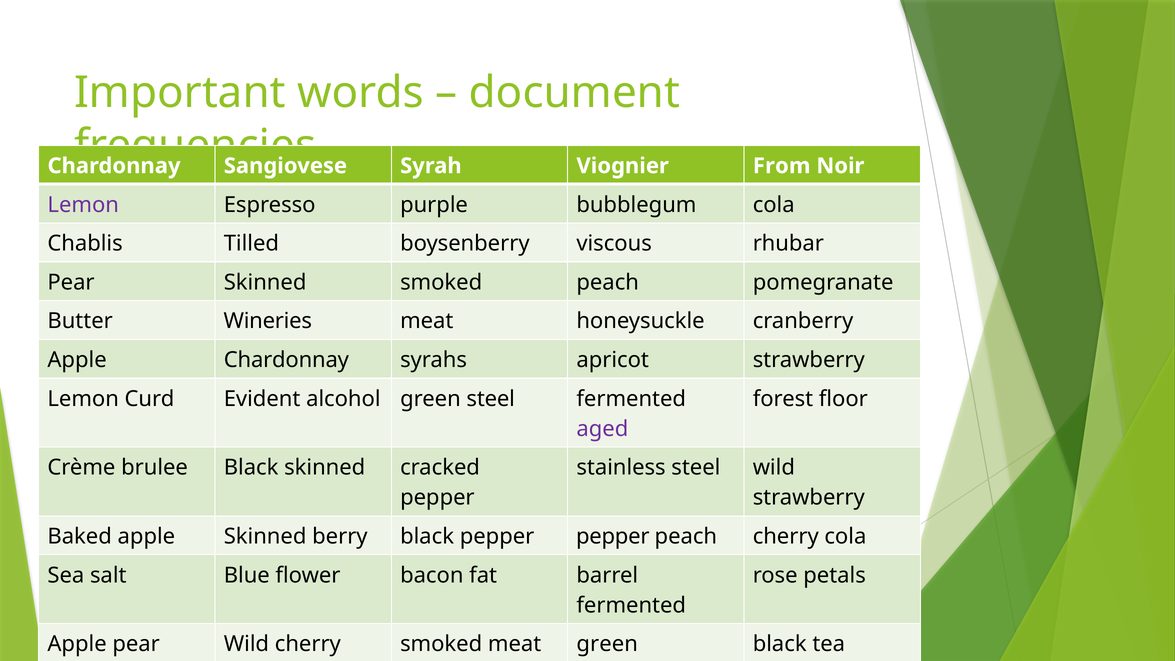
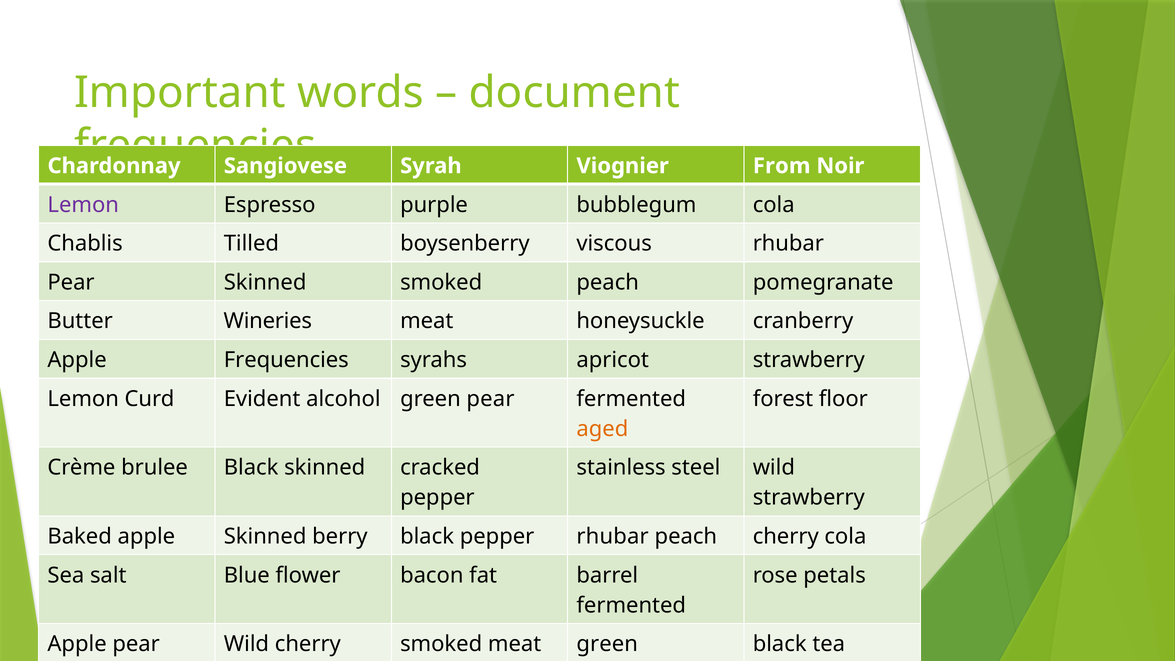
Apple Chardonnay: Chardonnay -> Frequencies (286, 360)
green steel: steel -> pear (491, 399)
aged colour: purple -> orange (602, 429)
pepper pepper: pepper -> rhubar (613, 536)
